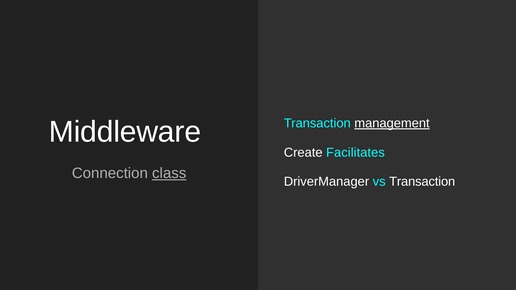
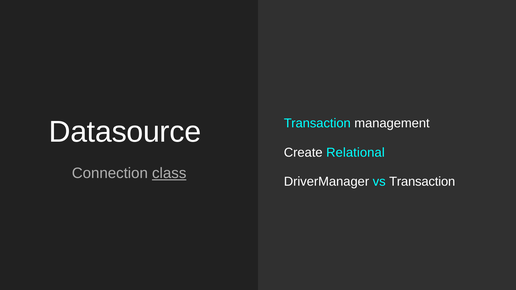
Middleware: Middleware -> Datasource (125, 132)
management underline: present -> none (392, 123)
Facilitates: Facilitates -> Relational (355, 153)
